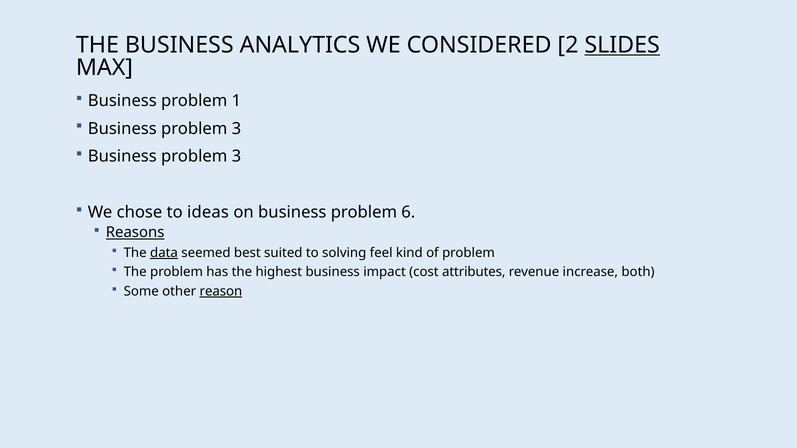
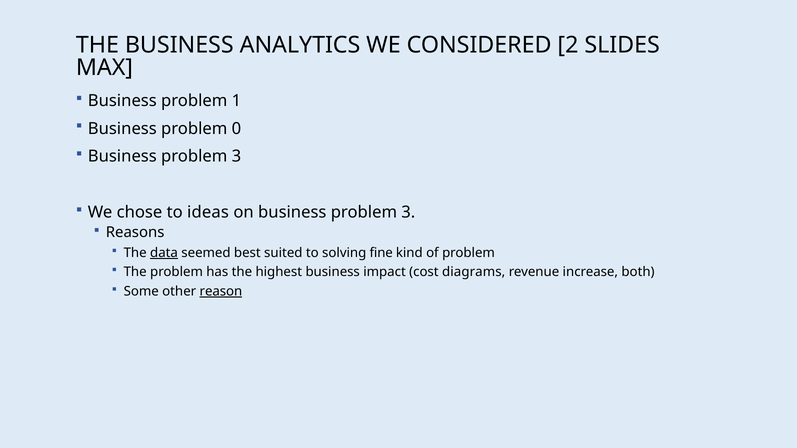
SLIDES underline: present -> none (622, 45)
3: 3 -> 0 (236, 129)
on business problem 6: 6 -> 3 (408, 212)
Reasons underline: present -> none (135, 233)
feel: feel -> fine (381, 253)
attributes: attributes -> diagrams (474, 272)
